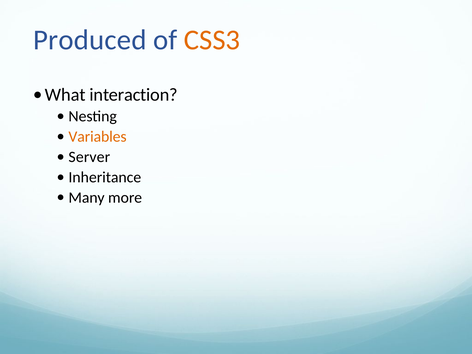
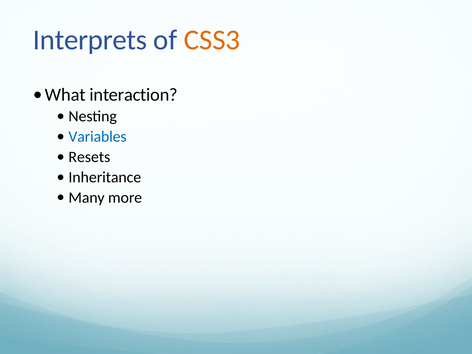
Produced: Produced -> Interprets (90, 40)
Variables colour: orange -> blue (98, 137)
Server: Server -> Resets (89, 157)
